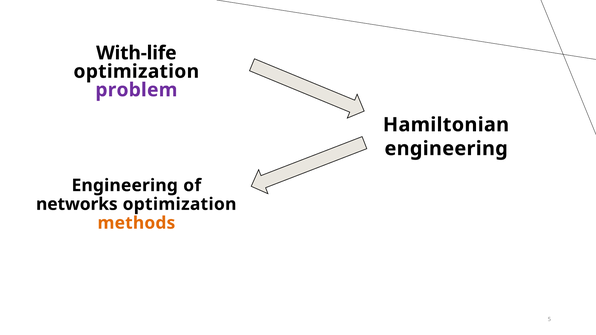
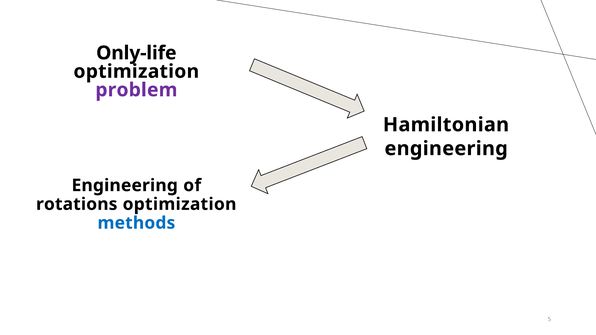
With-life: With-life -> Only-life (136, 53)
networks: networks -> rotations (77, 204)
methods colour: orange -> blue (136, 223)
